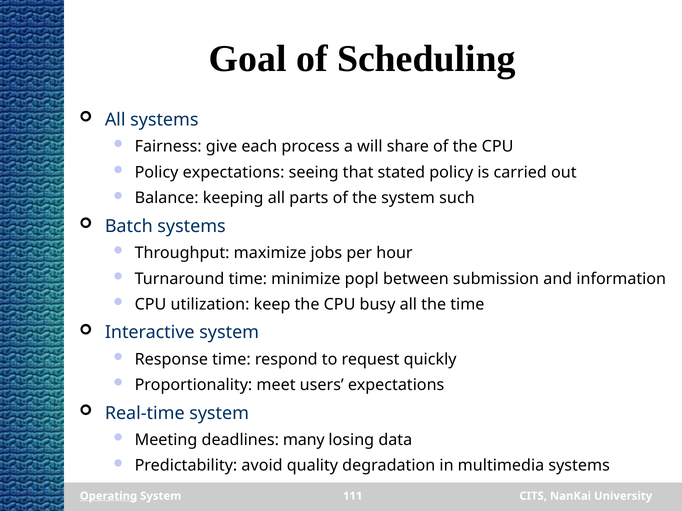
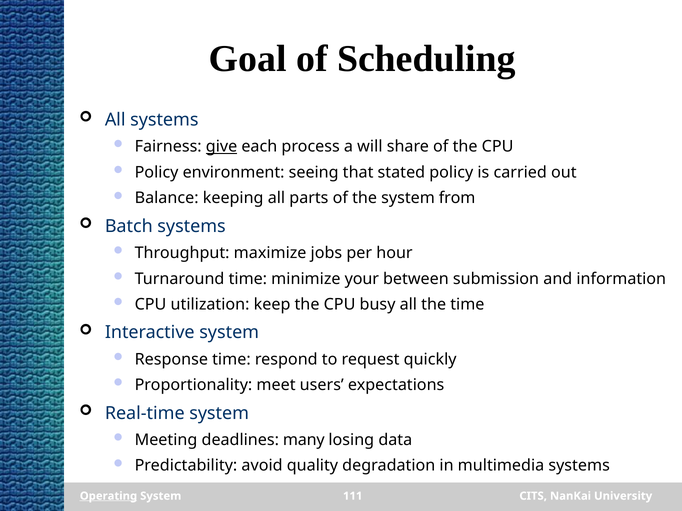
give underline: none -> present (222, 147)
Policy expectations: expectations -> environment (234, 173)
such: such -> from (457, 198)
popl: popl -> your (362, 279)
